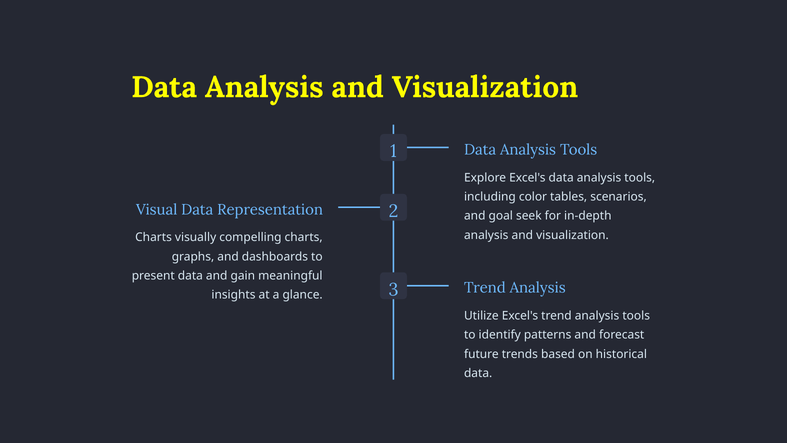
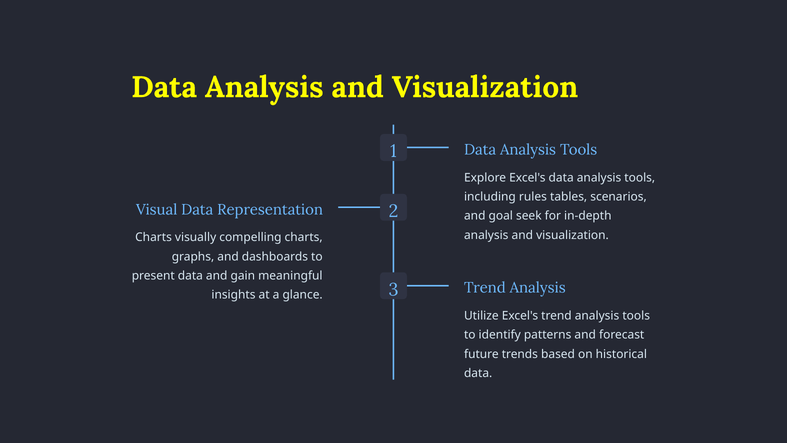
color: color -> rules (533, 197)
